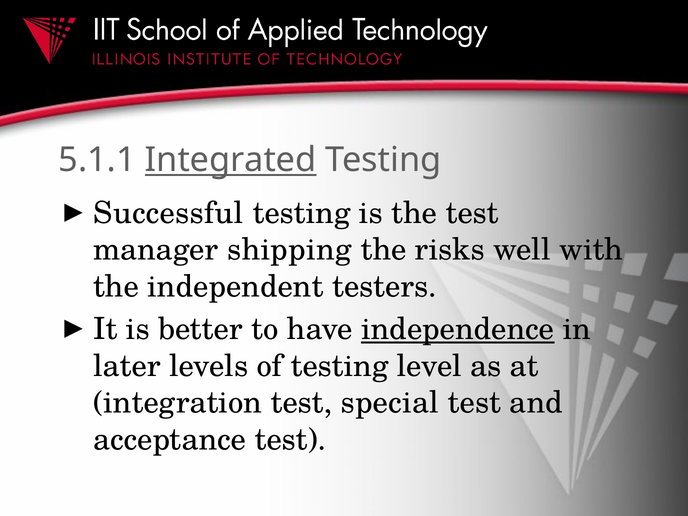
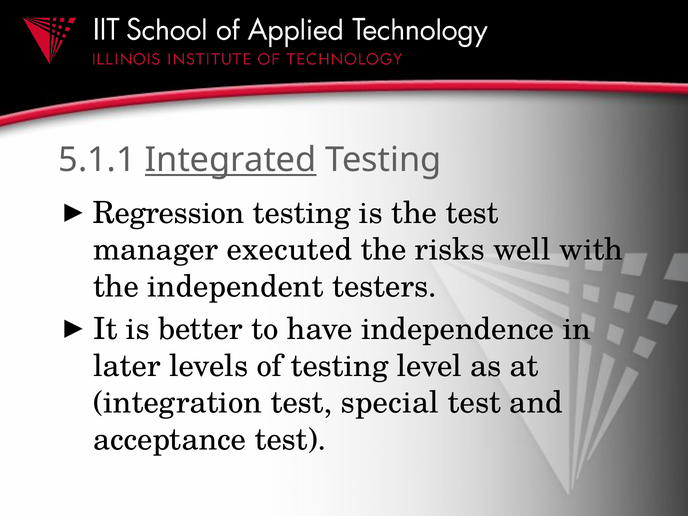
Successful: Successful -> Regression (169, 213)
shipping: shipping -> executed (289, 250)
independence underline: present -> none (458, 329)
